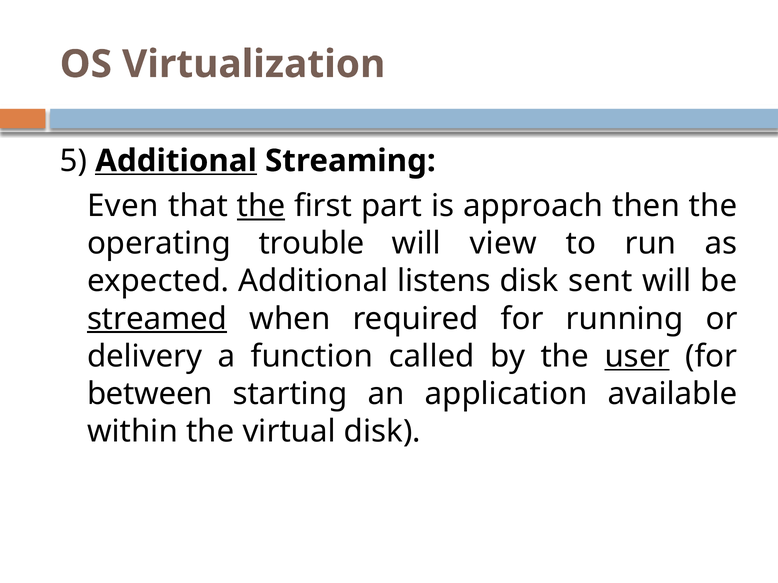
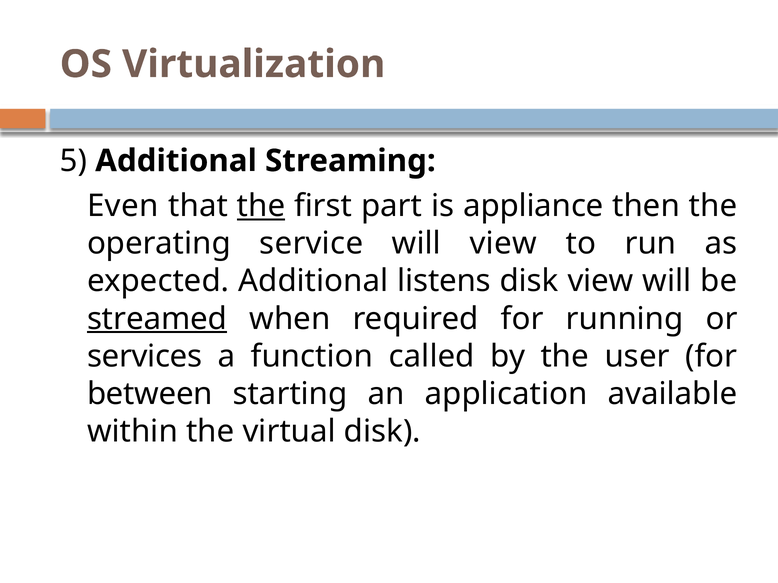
Additional underline: present -> none (176, 161)
approach: approach -> appliance (533, 206)
trouble: trouble -> service (311, 244)
disk sent: sent -> view (601, 281)
delivery: delivery -> services (145, 357)
user underline: present -> none (637, 357)
